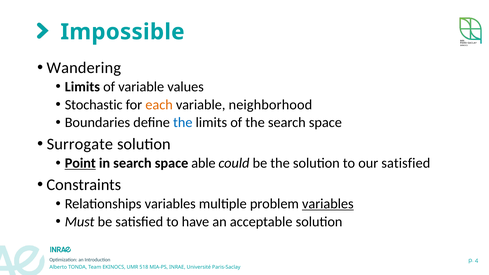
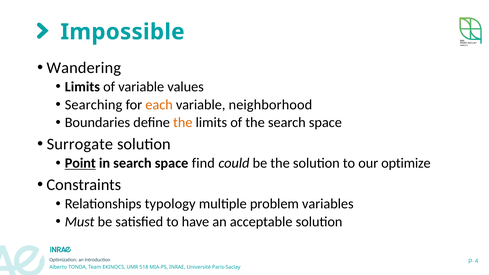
Stochastic: Stochastic -> Searching (94, 105)
the colour: blue -> orange (183, 123)
able: able -> find (203, 163)
our satisfied: satisfied -> optimize (406, 163)
Relationships variables: variables -> typology (170, 204)
variables underline: present -> none (328, 204)
